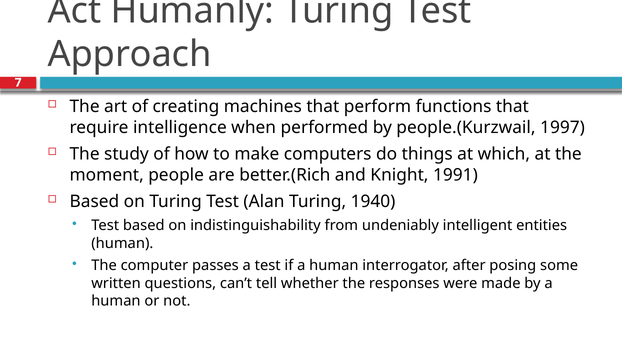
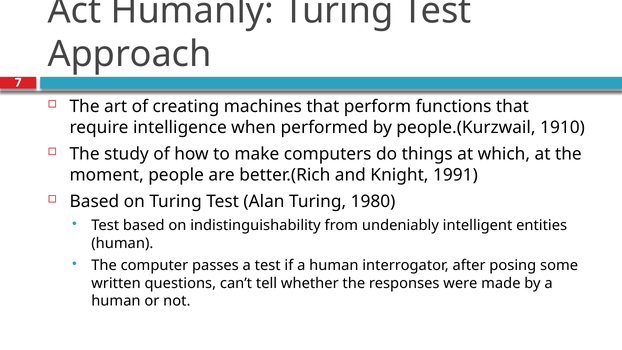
1997: 1997 -> 1910 (562, 127)
1940: 1940 -> 1980 (373, 202)
